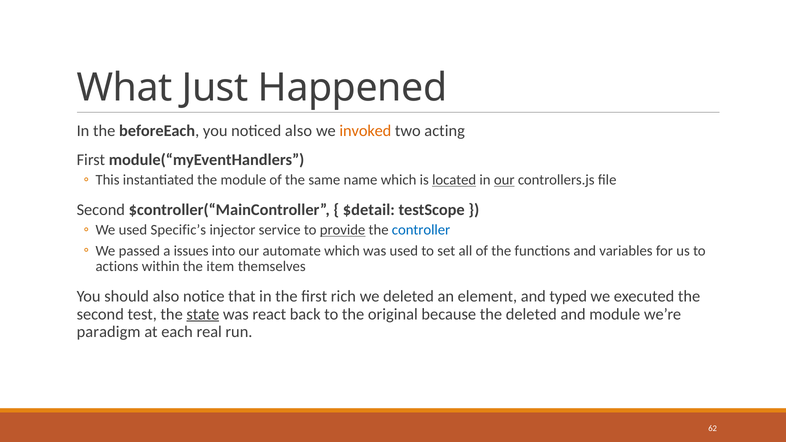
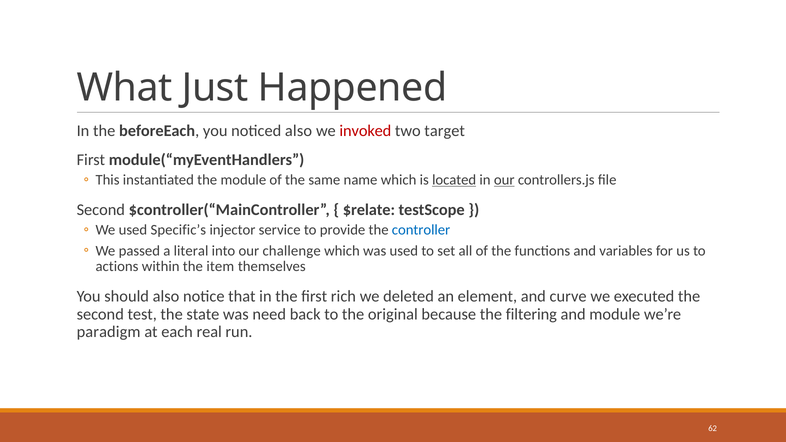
invoked colour: orange -> red (365, 131)
acting: acting -> target (445, 131)
$detail: $detail -> $relate (369, 210)
provide underline: present -> none (343, 230)
issues: issues -> literal (191, 251)
automate: automate -> challenge (292, 251)
typed: typed -> curve (568, 297)
state underline: present -> none (203, 314)
react: react -> need (269, 314)
the deleted: deleted -> filtering (531, 314)
